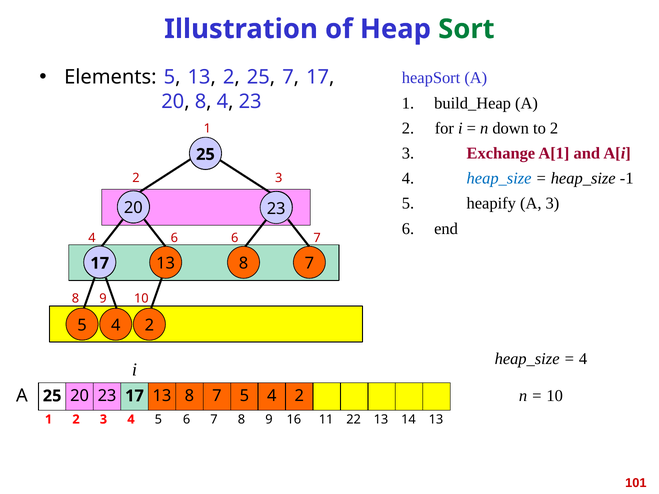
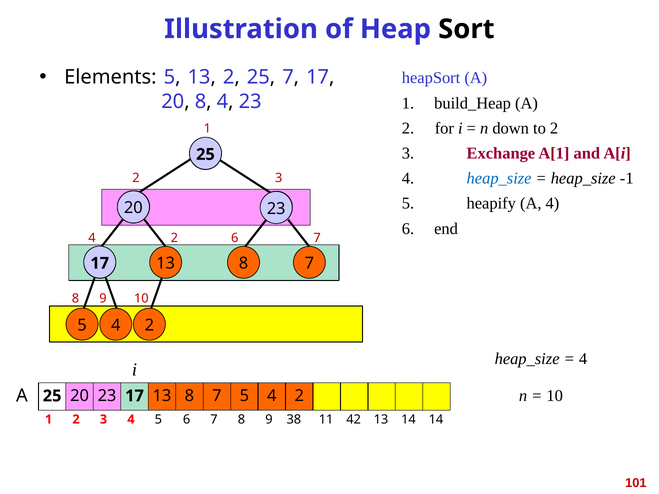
Sort colour: green -> black (466, 29)
heapify A 3: 3 -> 4 (552, 204)
6: 6 -> 2 (174, 238)
16: 16 -> 38 (294, 420)
22: 22 -> 42 (354, 420)
14 13: 13 -> 14 (436, 420)
